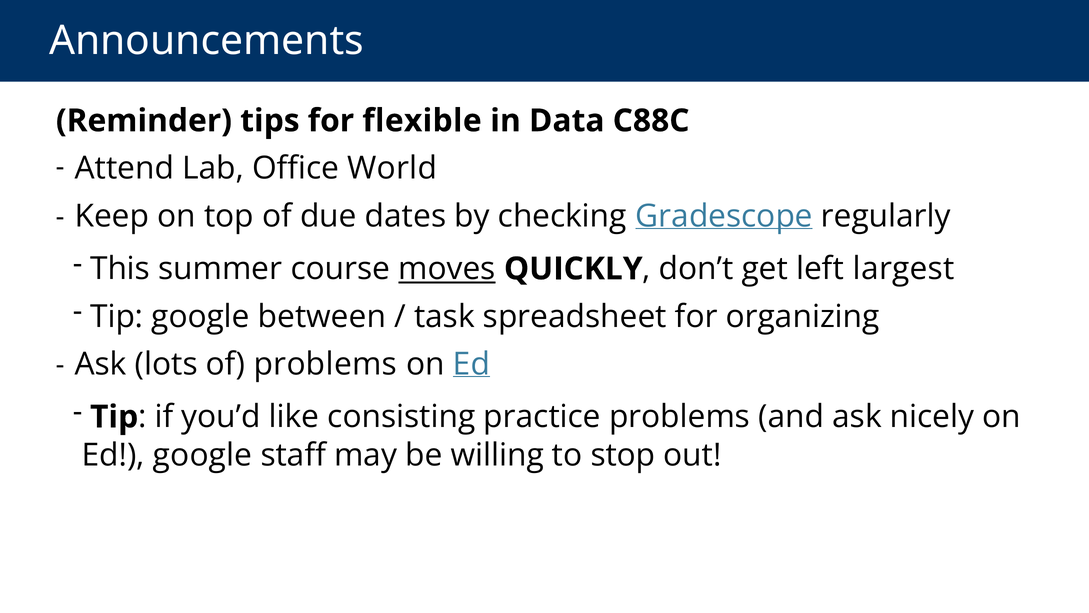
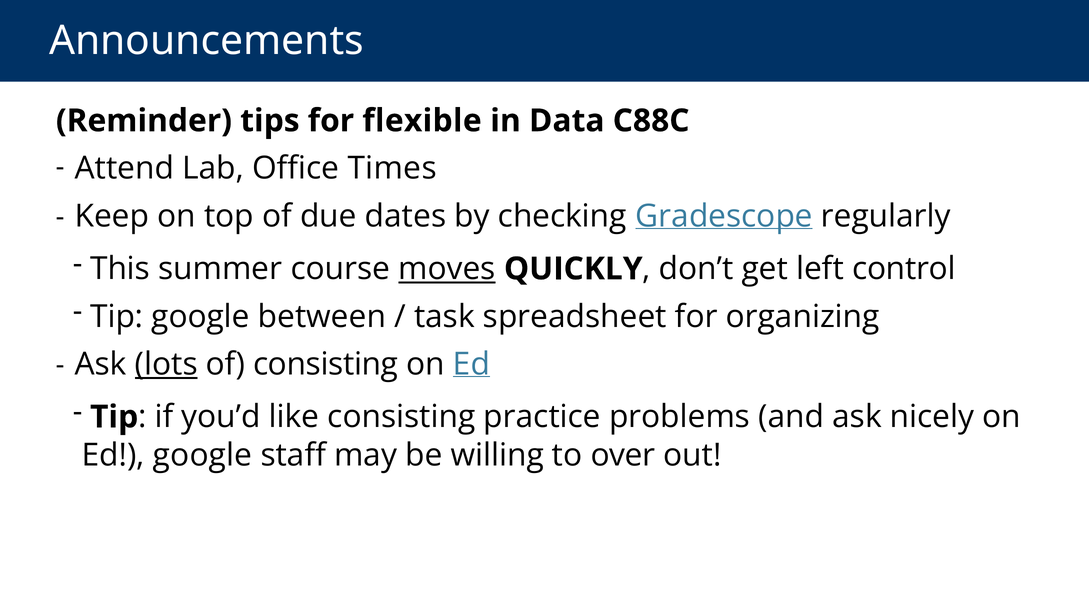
World: World -> Times (392, 168)
largest: largest -> control (904, 269)
lots underline: none -> present (166, 364)
of problems: problems -> consisting (326, 364)
stop: stop -> over (623, 455)
